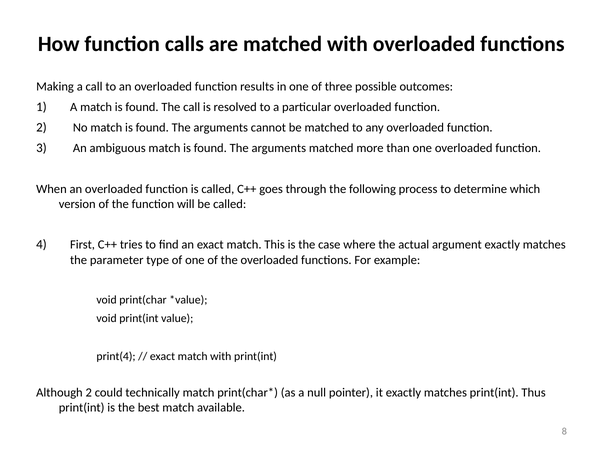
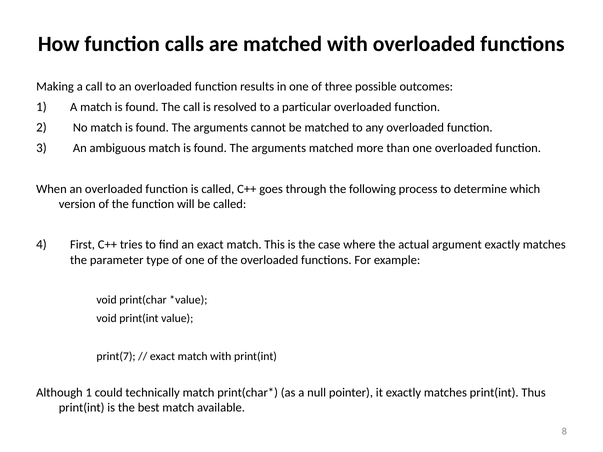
print(4: print(4 -> print(7 (116, 357)
Although 2: 2 -> 1 (89, 393)
